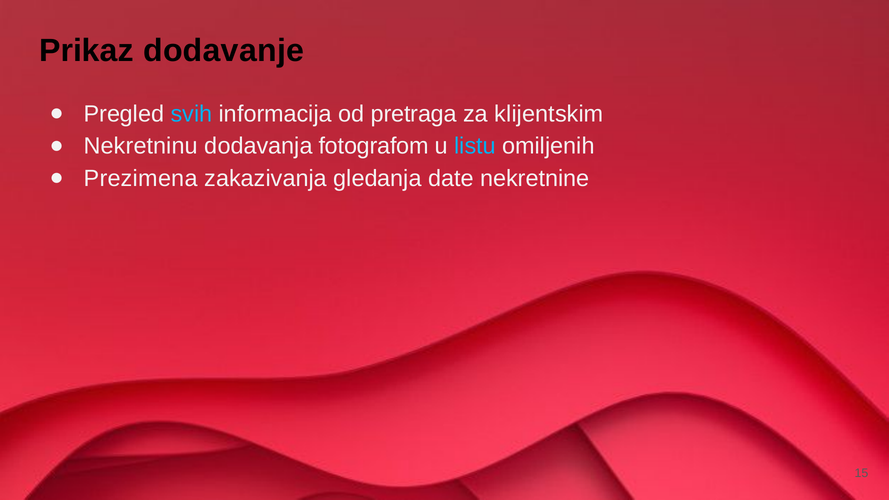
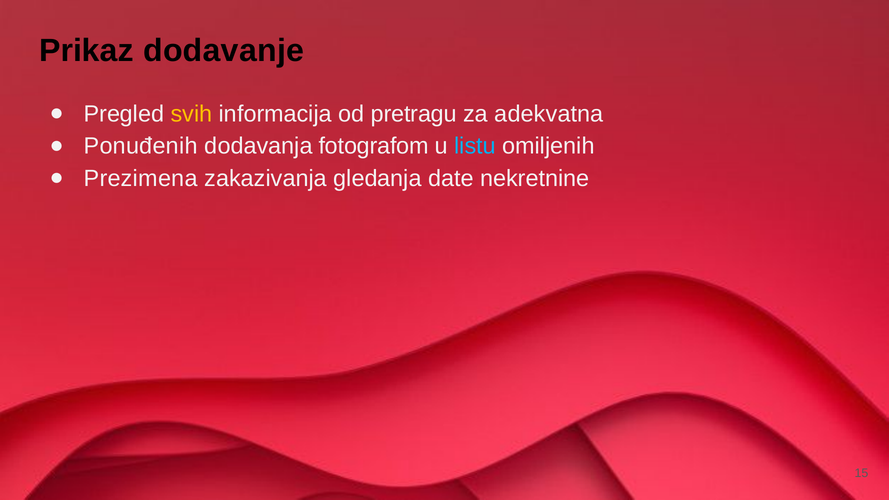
svih colour: light blue -> yellow (191, 114)
pretraga: pretraga -> pretragu (414, 114)
klijentskim: klijentskim -> adekvatna (549, 114)
Nekretninu: Nekretninu -> Ponuđenih (141, 146)
